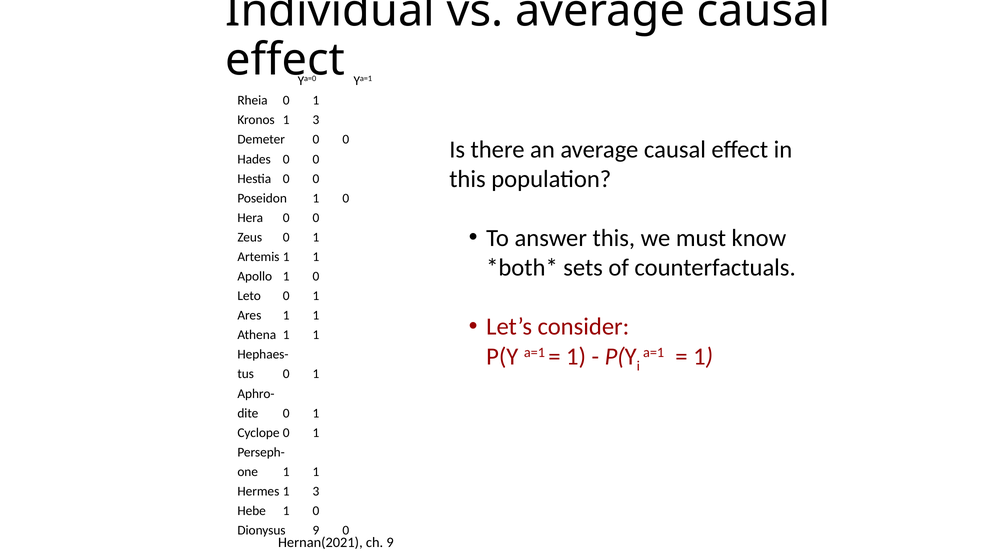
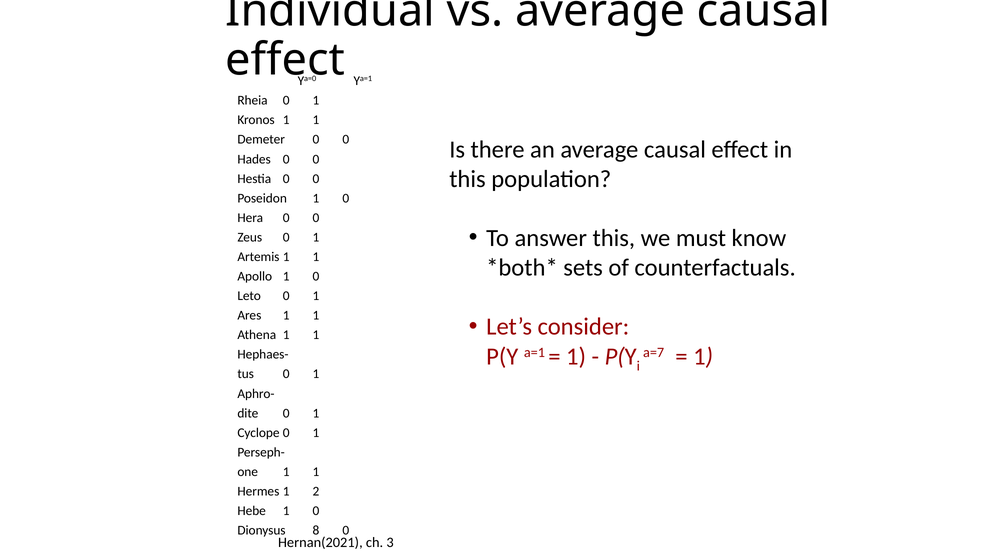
Kronos 1 3: 3 -> 1 (316, 120)
a=1: a=1 -> a=7 (654, 352)
Hermes 1 3: 3 -> 2 (316, 491)
Dionysus 9: 9 -> 8 (316, 530)
ch 9: 9 -> 3 (390, 542)
